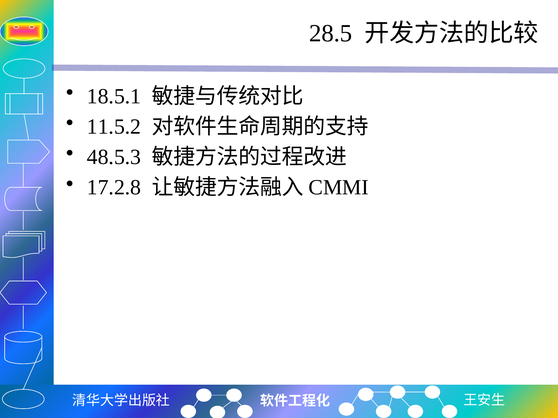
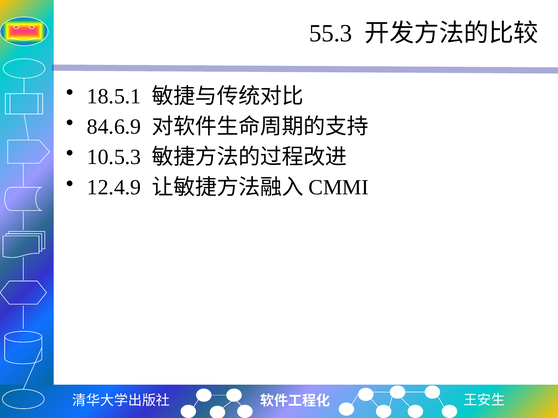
28.5: 28.5 -> 55.3 (331, 33)
11.5.2: 11.5.2 -> 84.6.9 (114, 127)
48.5.3: 48.5.3 -> 10.5.3 (114, 157)
17.2.8: 17.2.8 -> 12.4.9 (114, 188)
